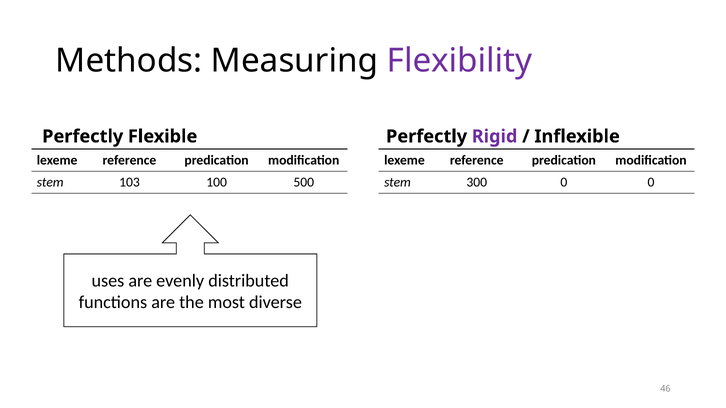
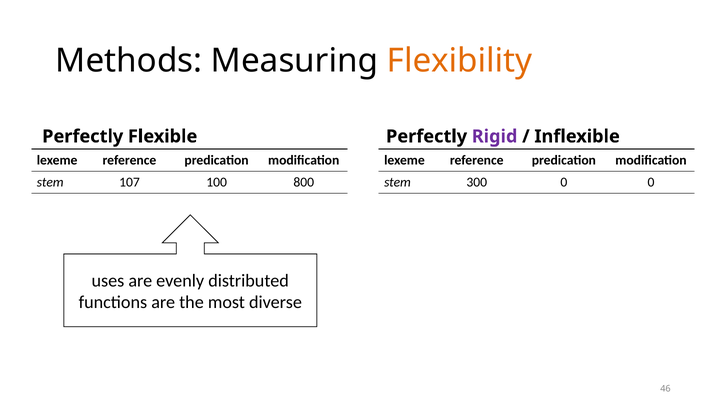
Flexibility colour: purple -> orange (460, 61)
103: 103 -> 107 (129, 182)
500: 500 -> 800 (304, 182)
